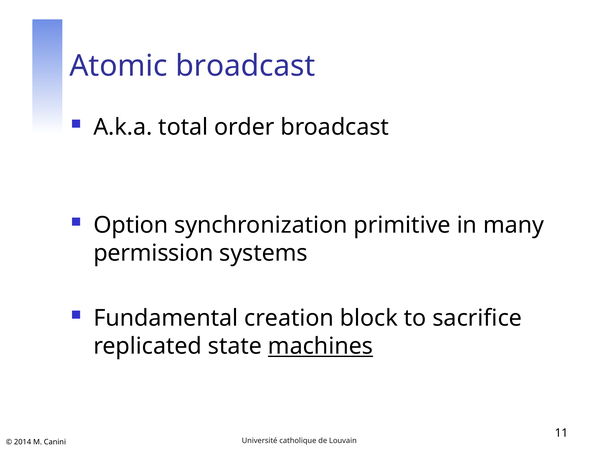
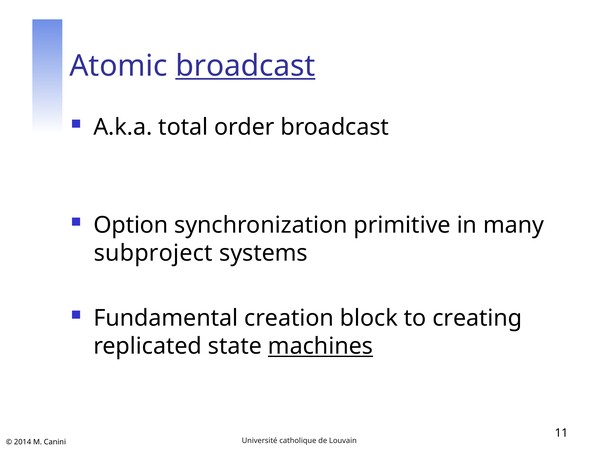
broadcast underline: none -> present (245, 66)
permission: permission -> subproject (153, 253)
sacrifice: sacrifice -> creating (477, 318)
